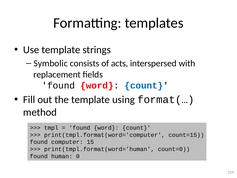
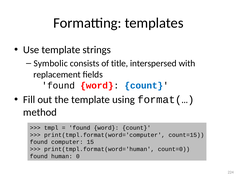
acts: acts -> title (120, 63)
